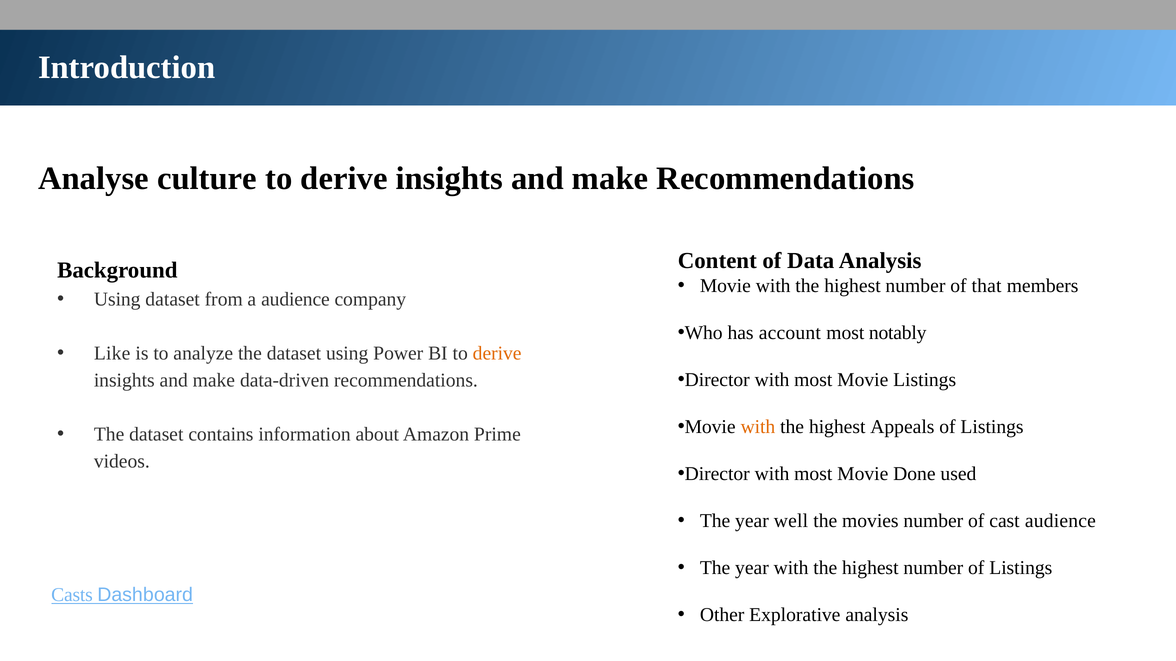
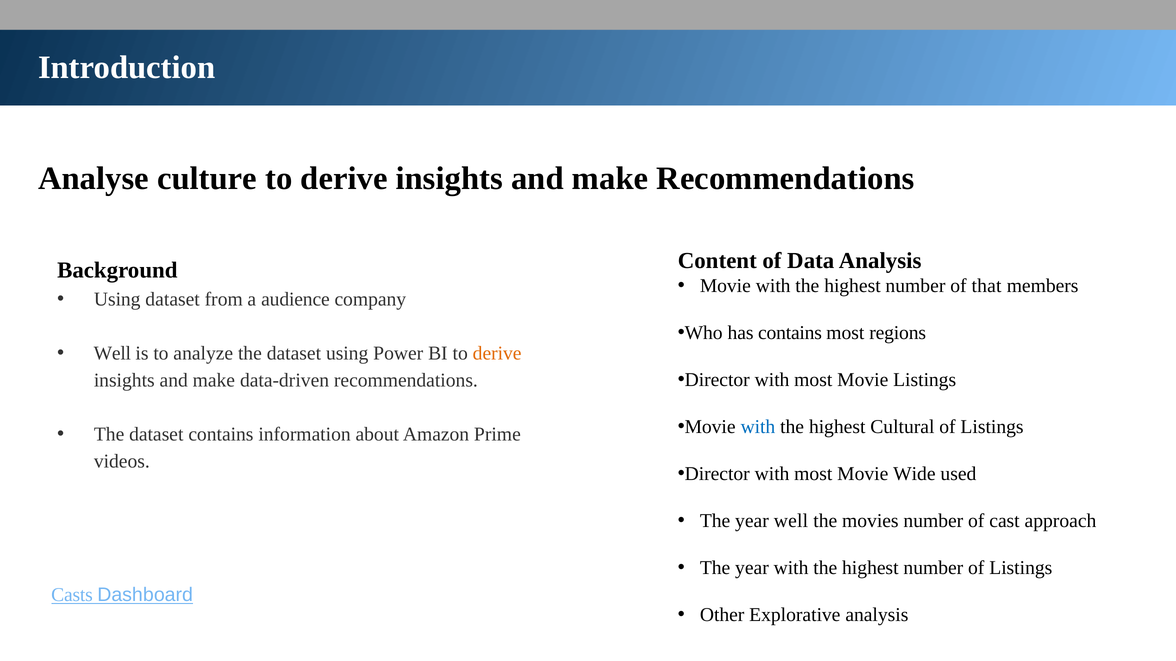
has account: account -> contains (790, 333)
notably: notably -> regions (898, 333)
Like: Like -> Well (112, 354)
with colour: orange -> blue (758, 427)
Appeals: Appeals -> Cultural (902, 427)
Done: Done -> Wide (914, 474)
cast audience: audience -> approach (1060, 521)
